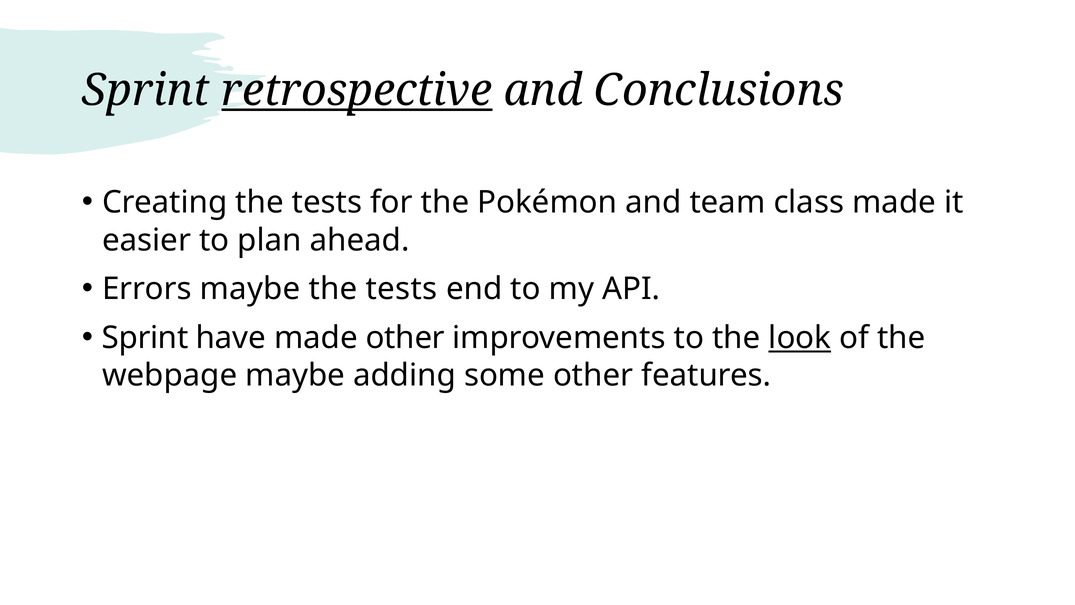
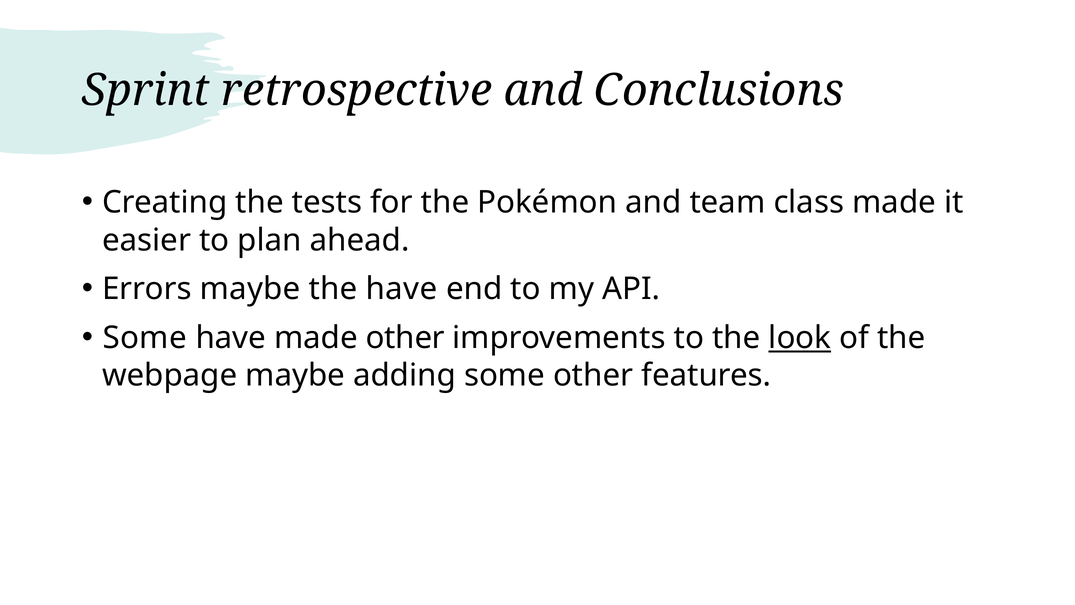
retrospective underline: present -> none (357, 90)
tests: tests -> have (401, 289)
Sprint: Sprint -> Some (145, 338)
